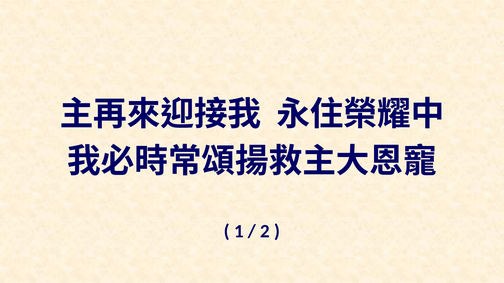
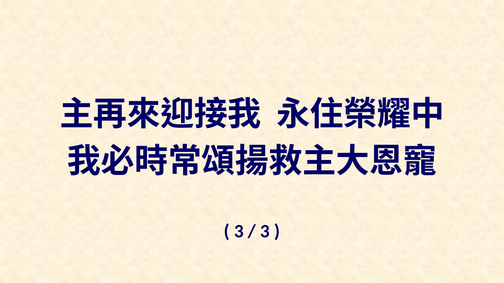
1: 1 -> 3 (239, 232)
2: 2 -> 3 (265, 232)
